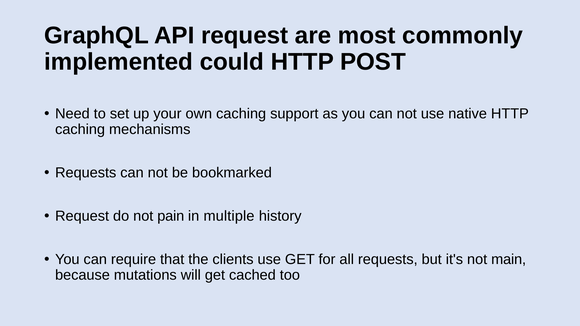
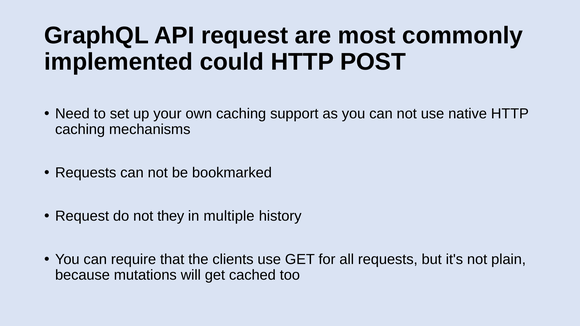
pain: pain -> they (171, 216)
main: main -> plain (509, 260)
